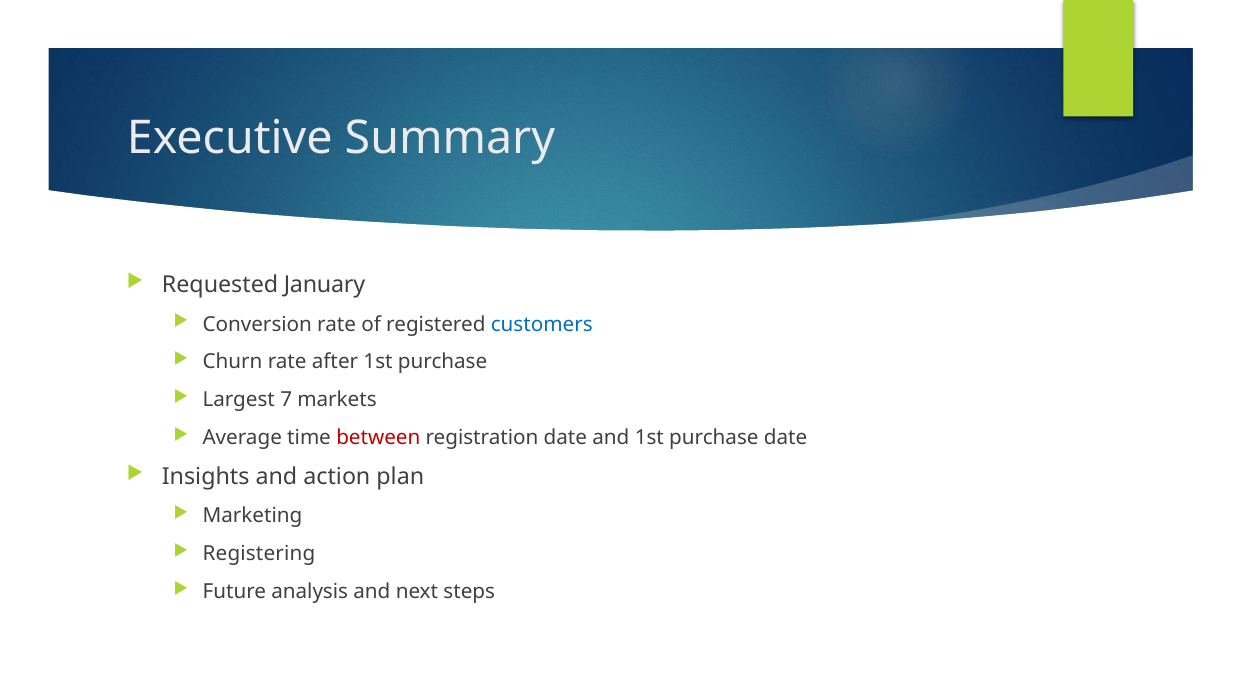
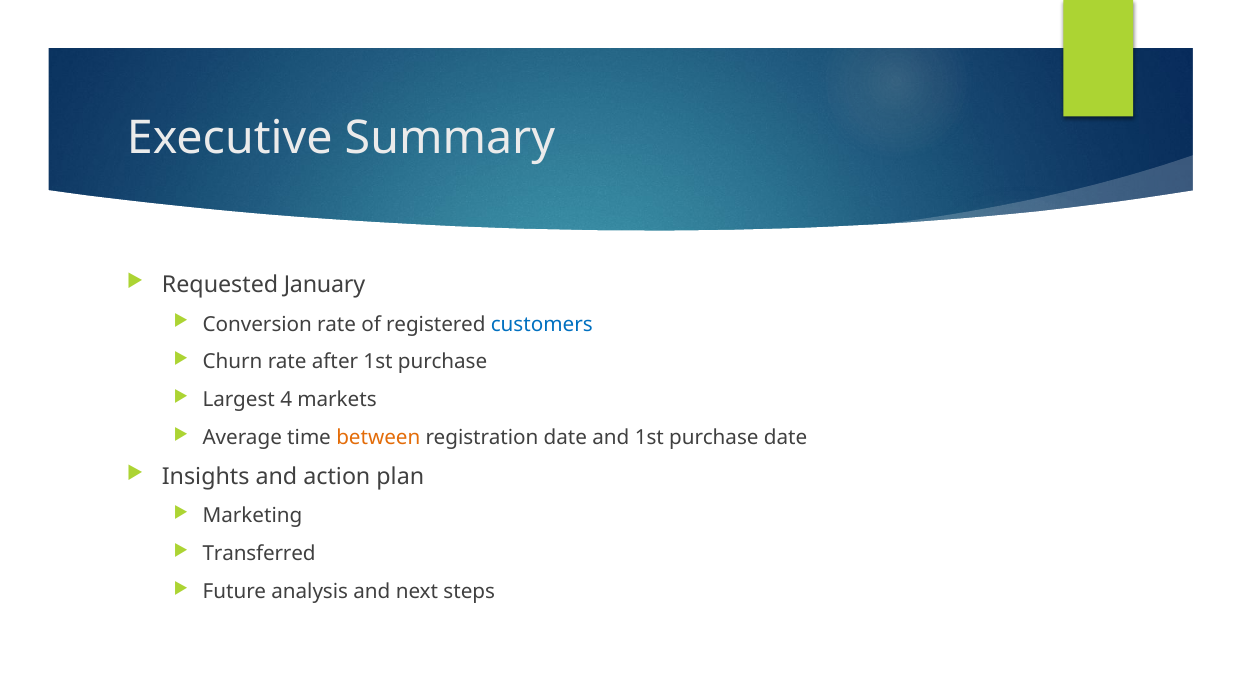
7: 7 -> 4 (286, 400)
between colour: red -> orange (378, 438)
Registering: Registering -> Transferred (259, 554)
